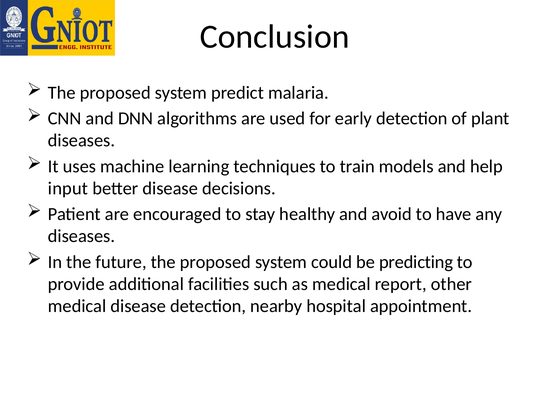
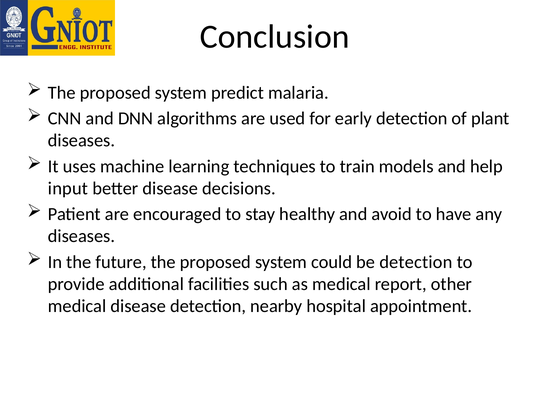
be predicting: predicting -> detection (416, 262)
